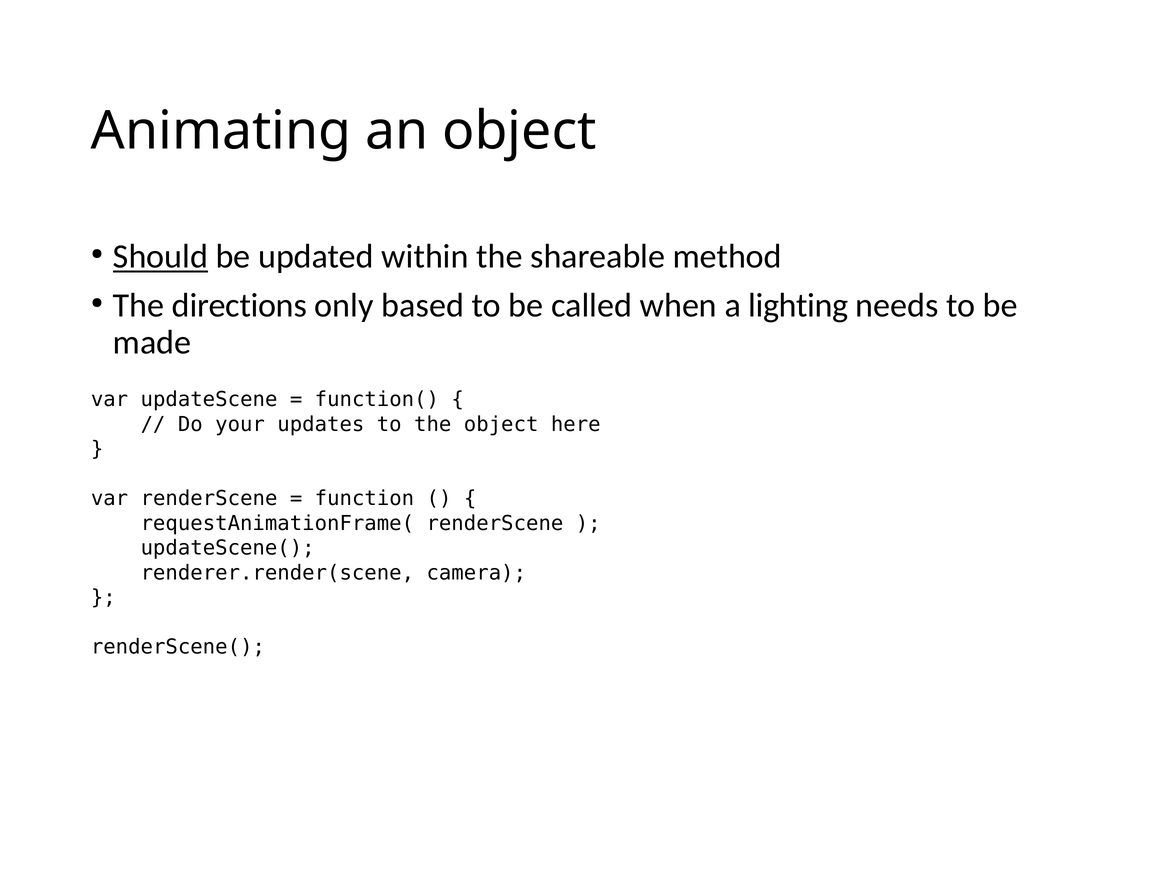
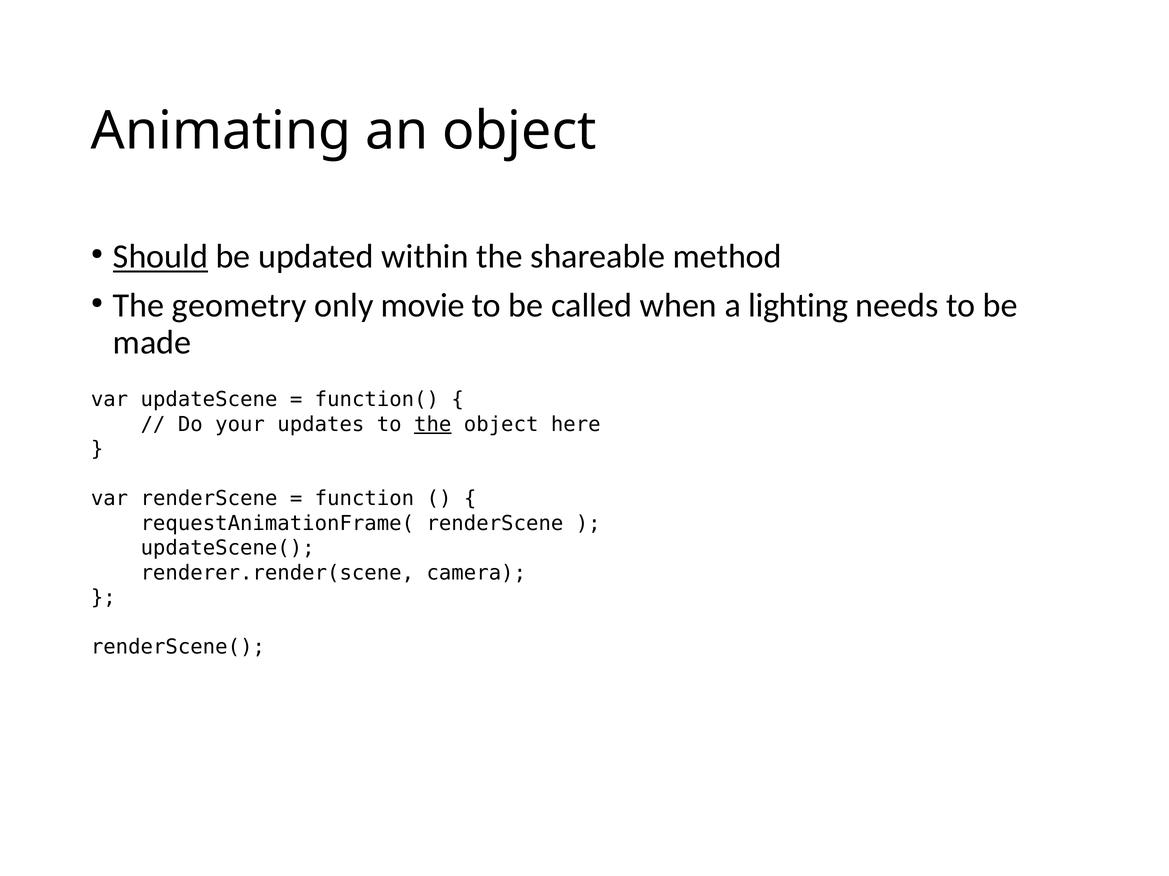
directions: directions -> geometry (239, 306)
based: based -> movie (423, 306)
the underline: none -> present (433, 425)
